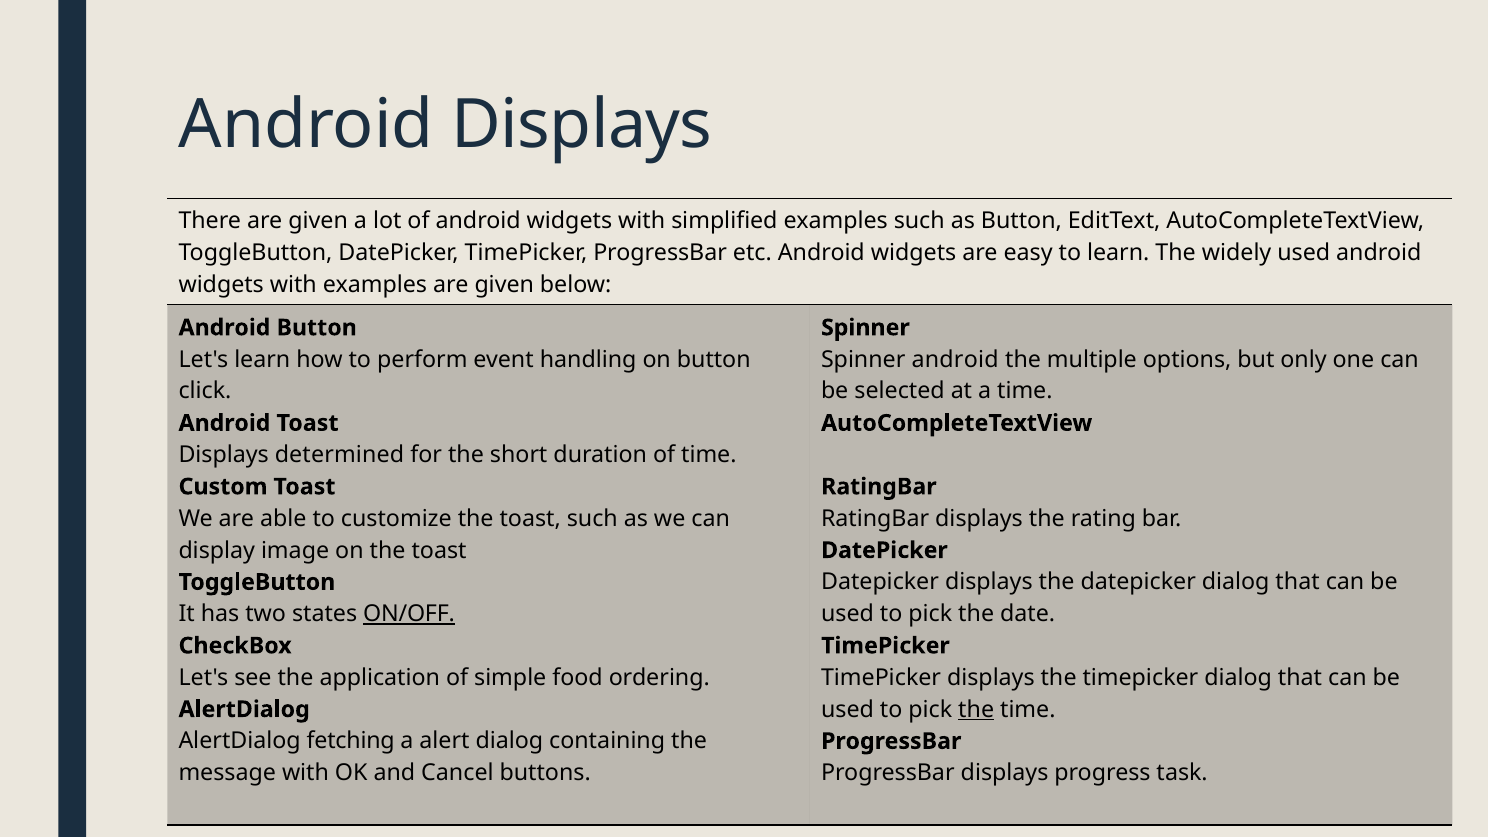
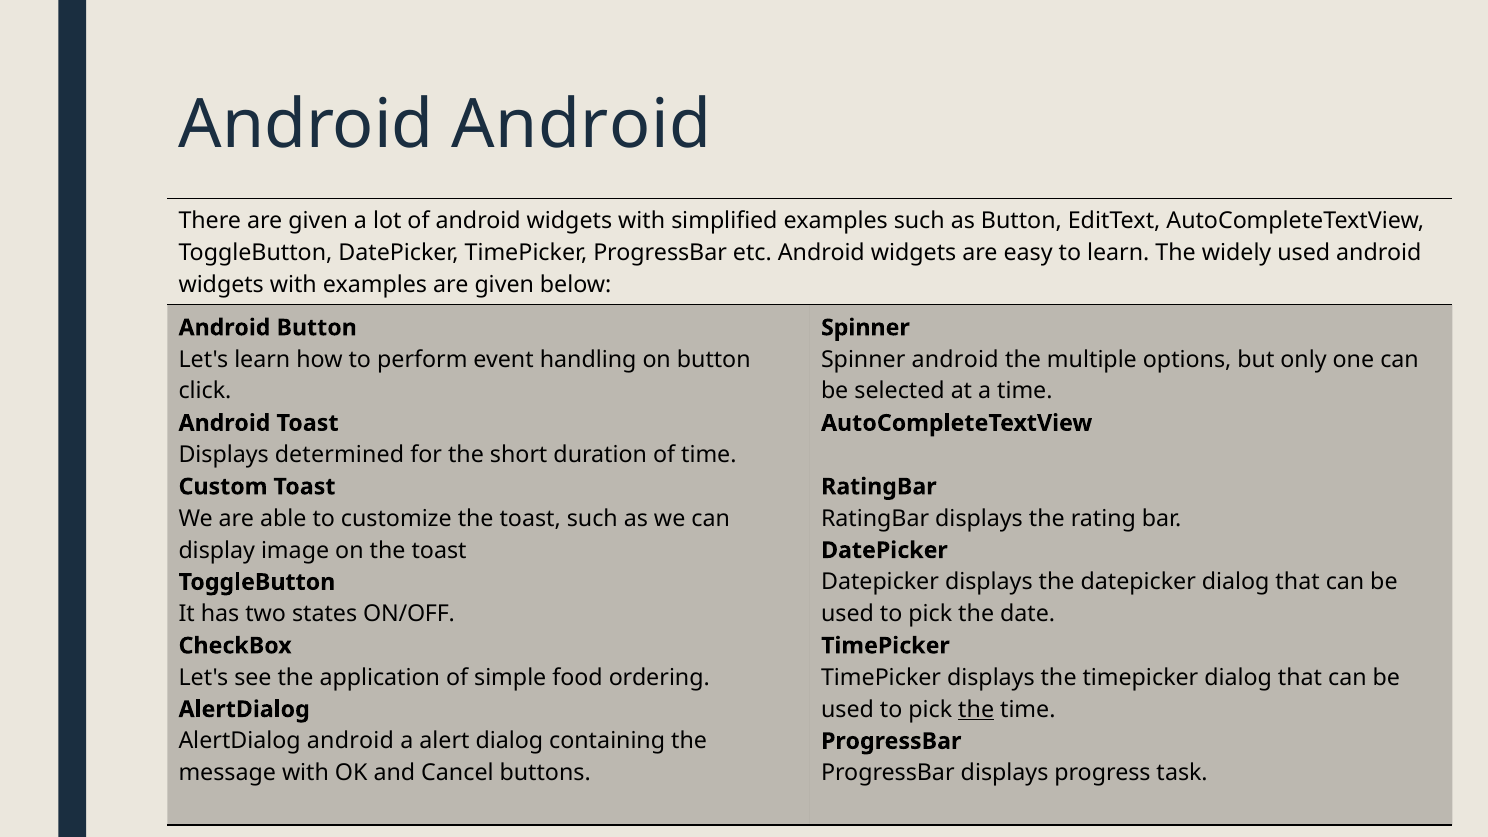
Android Displays: Displays -> Android (581, 125)
ON/OFF underline: present -> none (409, 614)
AlertDialog fetching: fetching -> android (350, 741)
